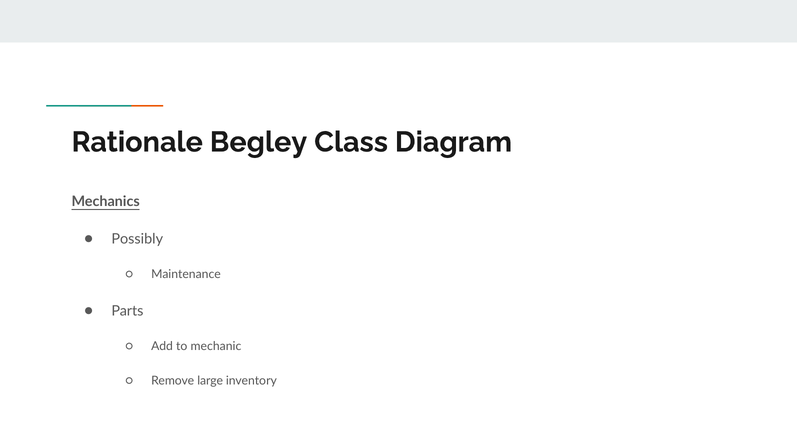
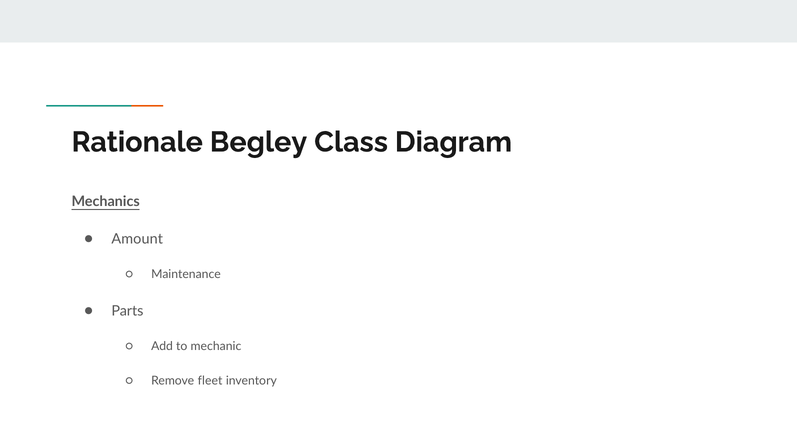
Possibly: Possibly -> Amount (137, 239)
large: large -> fleet (210, 381)
